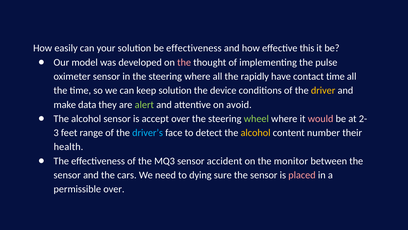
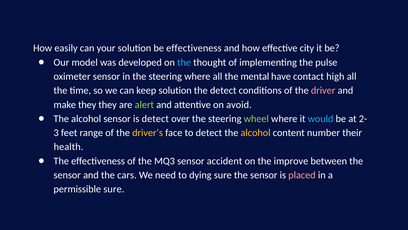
this: this -> city (307, 48)
the colour: pink -> light blue (184, 62)
rapidly: rapidly -> mental (255, 76)
contact time: time -> high (335, 76)
the device: device -> detect (223, 90)
driver colour: yellow -> pink (323, 90)
make data: data -> they (87, 104)
is accept: accept -> detect (155, 118)
would colour: pink -> light blue (321, 118)
driver’s colour: light blue -> yellow (148, 133)
monitor: monitor -> improve (291, 161)
permissible over: over -> sure (114, 189)
